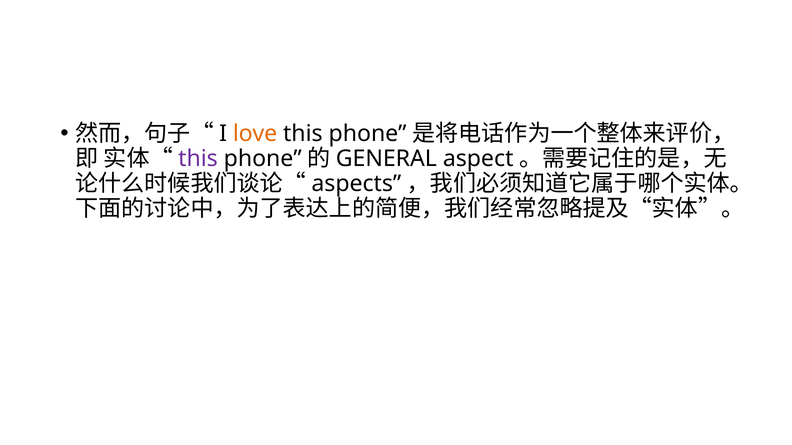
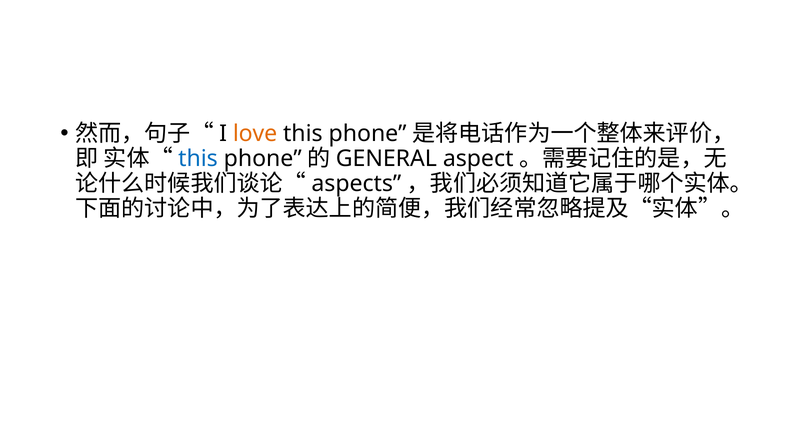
this colour: purple -> blue (198, 159)
